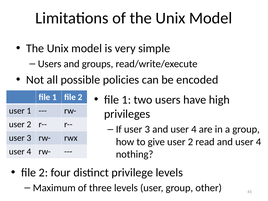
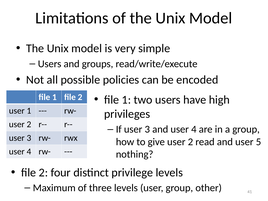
read and user 4: 4 -> 5 (259, 142)
